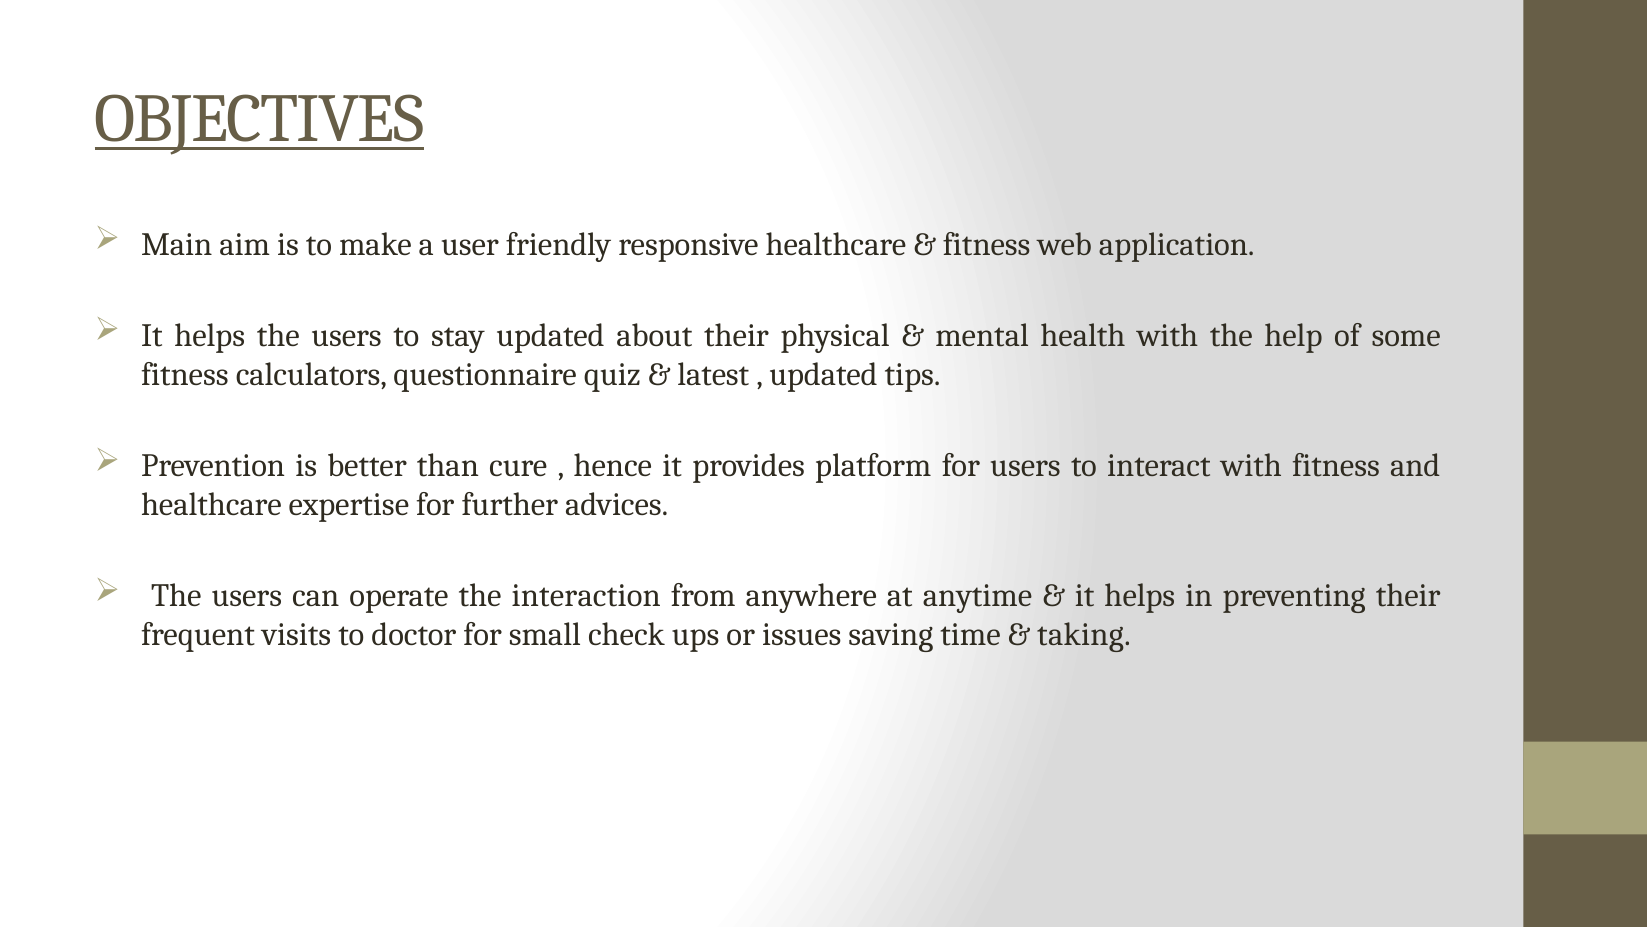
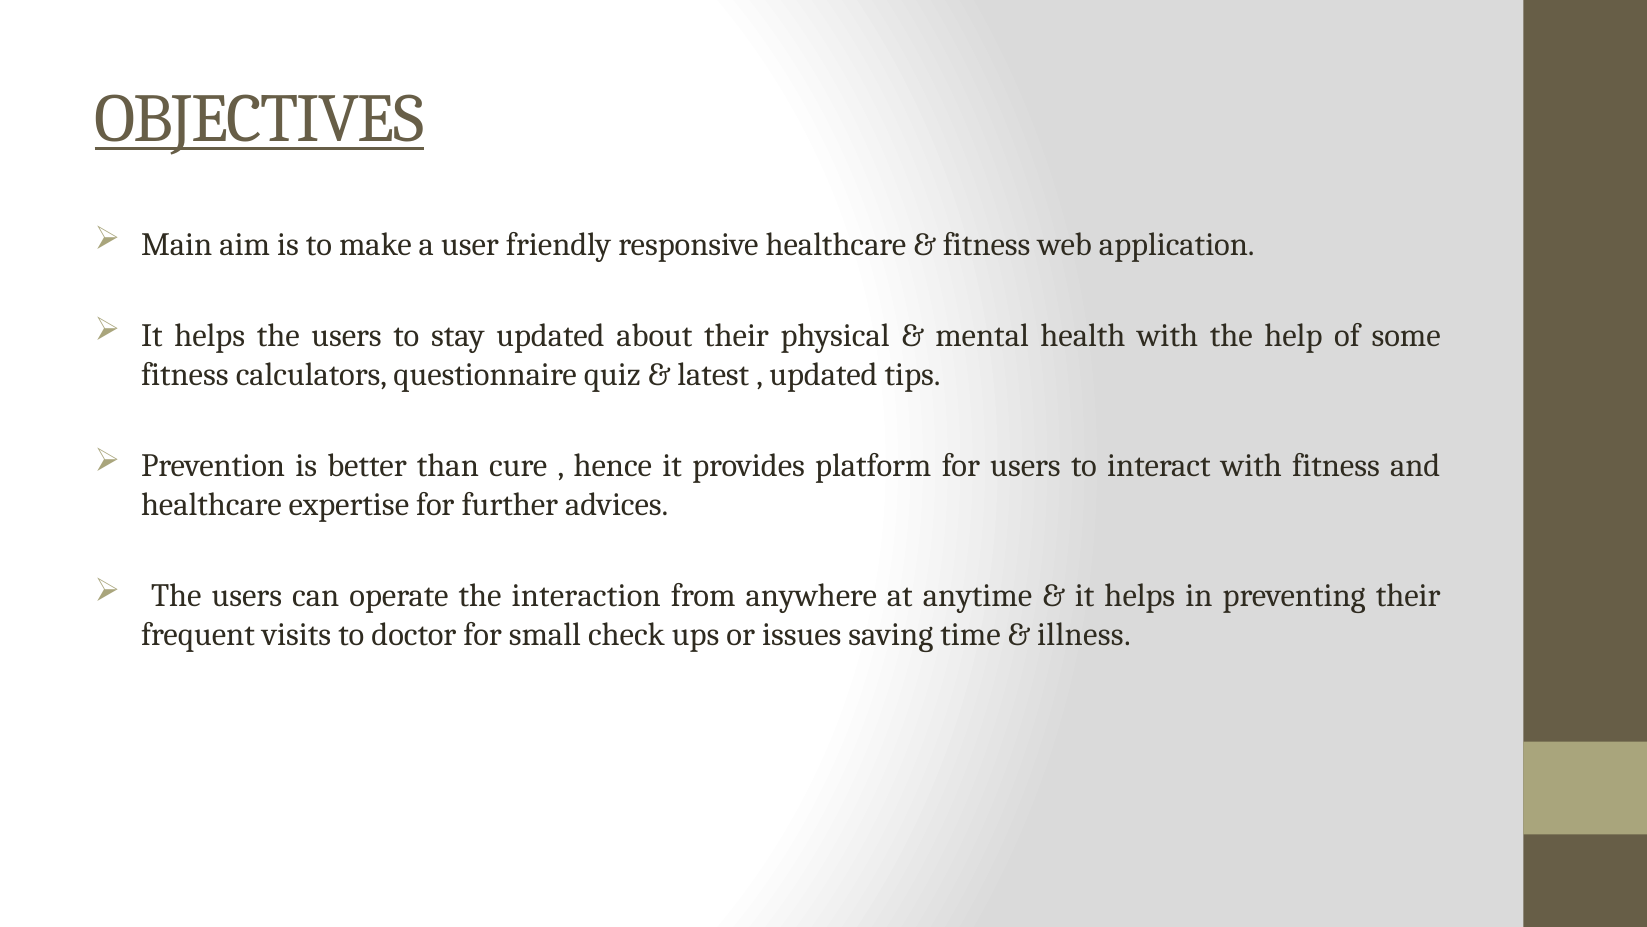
taking: taking -> illness (1084, 635)
